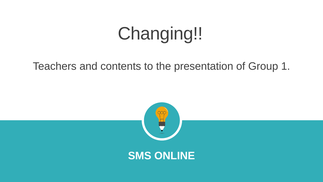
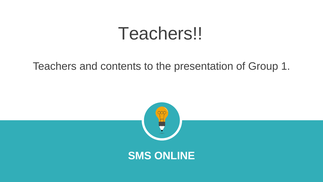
Changing: Changing -> Teachers (160, 34)
